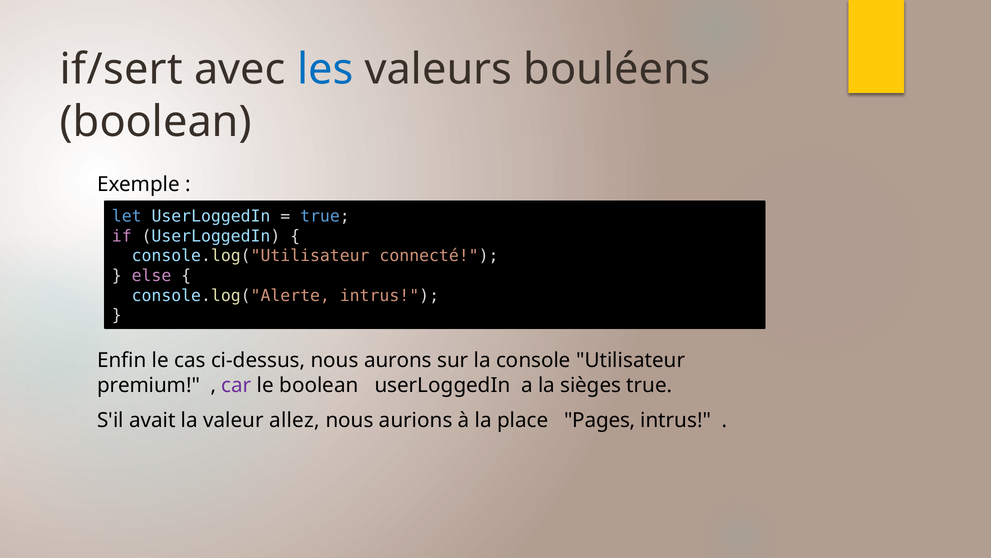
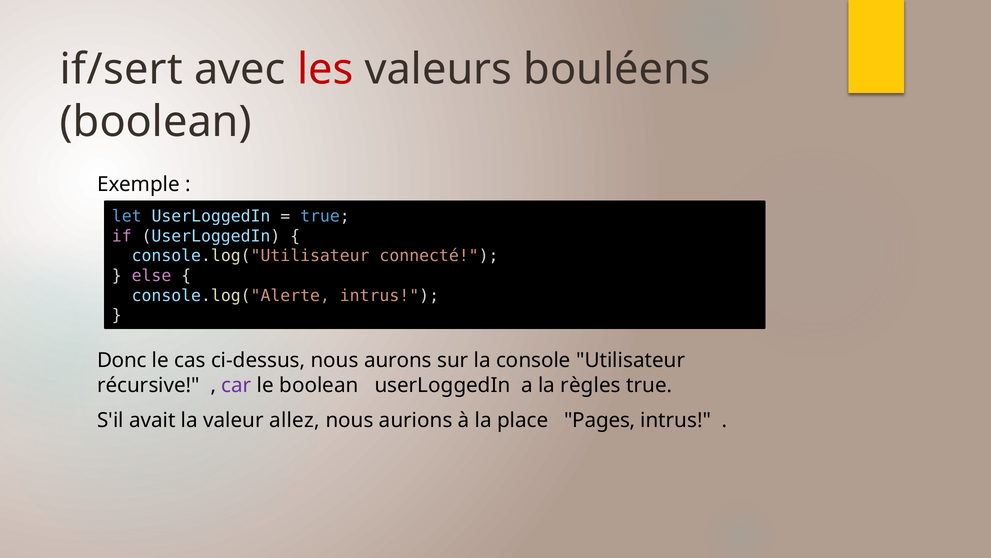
les colour: blue -> red (325, 70)
Enfin: Enfin -> Donc (122, 360)
premium: premium -> récursive (148, 385)
sièges: sièges -> règles (591, 385)
